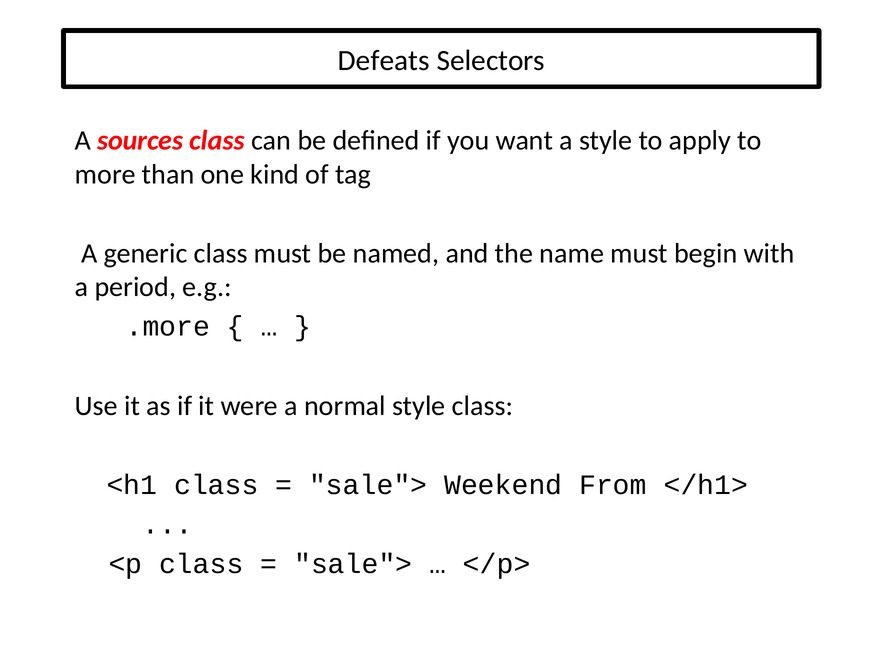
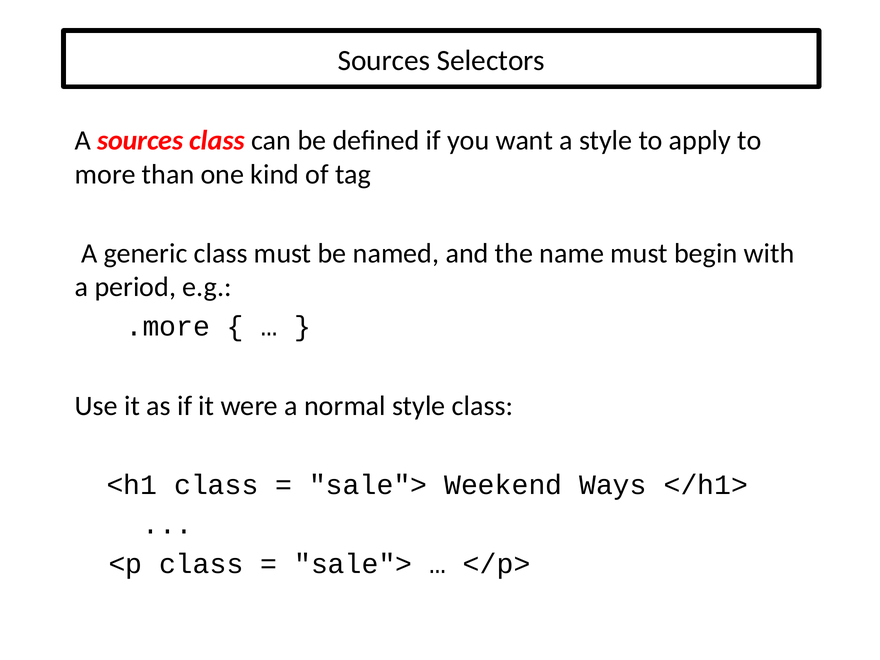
Defeats: Defeats -> Sources (384, 61)
From: From -> Ways (613, 485)
